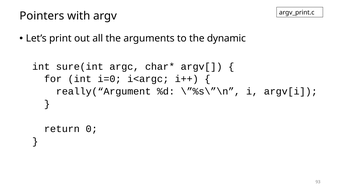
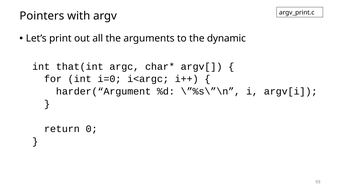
sure(int: sure(int -> that(int (80, 67)
really(“Argument: really(“Argument -> harder(“Argument (104, 92)
